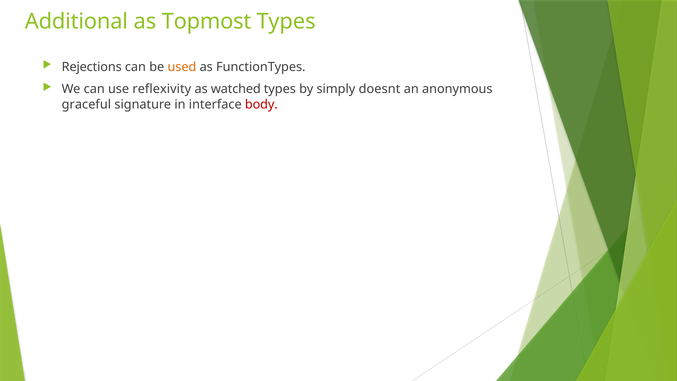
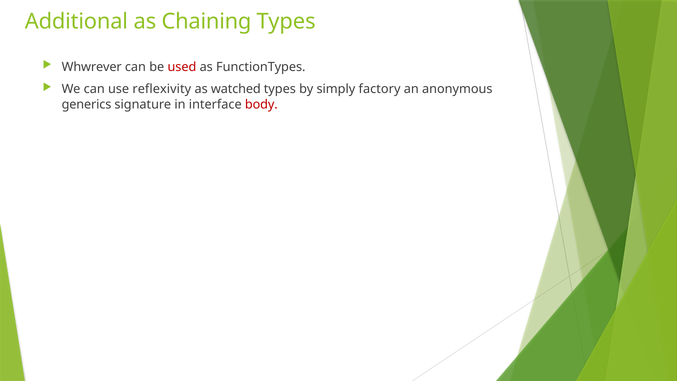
Topmost: Topmost -> Chaining (207, 21)
Rejections: Rejections -> Whwrever (92, 67)
used colour: orange -> red (182, 67)
doesnt: doesnt -> factory (380, 89)
graceful: graceful -> generics (87, 104)
